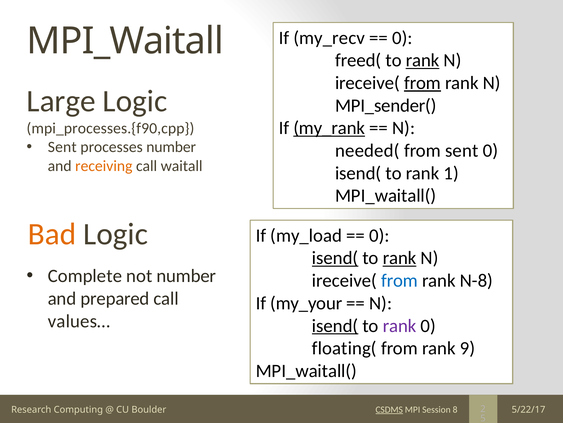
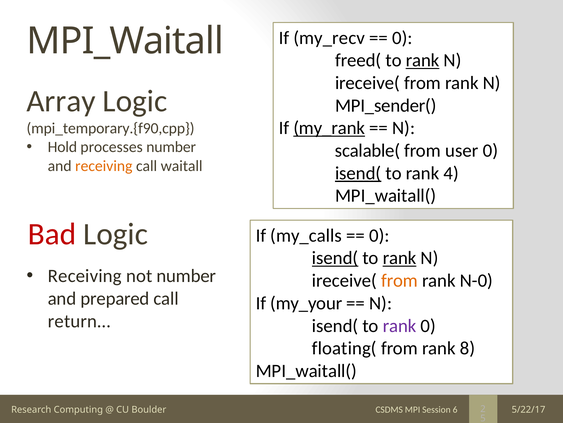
from underline: present -> none (423, 83)
Large: Large -> Array (61, 101)
mpi_processes.{f90,cpp: mpi_processes.{f90,cpp -> mpi_temporary.{f90,cpp (111, 128)
Sent: Sent -> Hold (62, 147)
needed(: needed( -> scalable( (368, 150)
from sent: sent -> user (462, 150)
isend( underline: none -> present (358, 173)
1: 1 -> 4 (451, 173)
Bad colour: orange -> red (52, 234)
my_load: my_load -> my_calls (306, 235)
Complete: Complete -> Receiving (85, 276)
from colour: blue -> orange (399, 280)
N-8: N-8 -> N-0 (476, 280)
values…: values… -> return… (79, 321)
isend( underline: present -> none (335, 325)
9: 9 -> 8 (467, 348)
CSDMS underline: present -> none (389, 409)
8: 8 -> 6 (455, 409)
